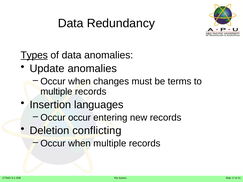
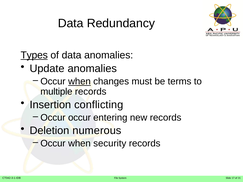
when underline: none -> present (79, 82)
languages: languages -> conflicting (99, 105)
conflicting: conflicting -> numerous (97, 131)
when multiple: multiple -> security (110, 144)
